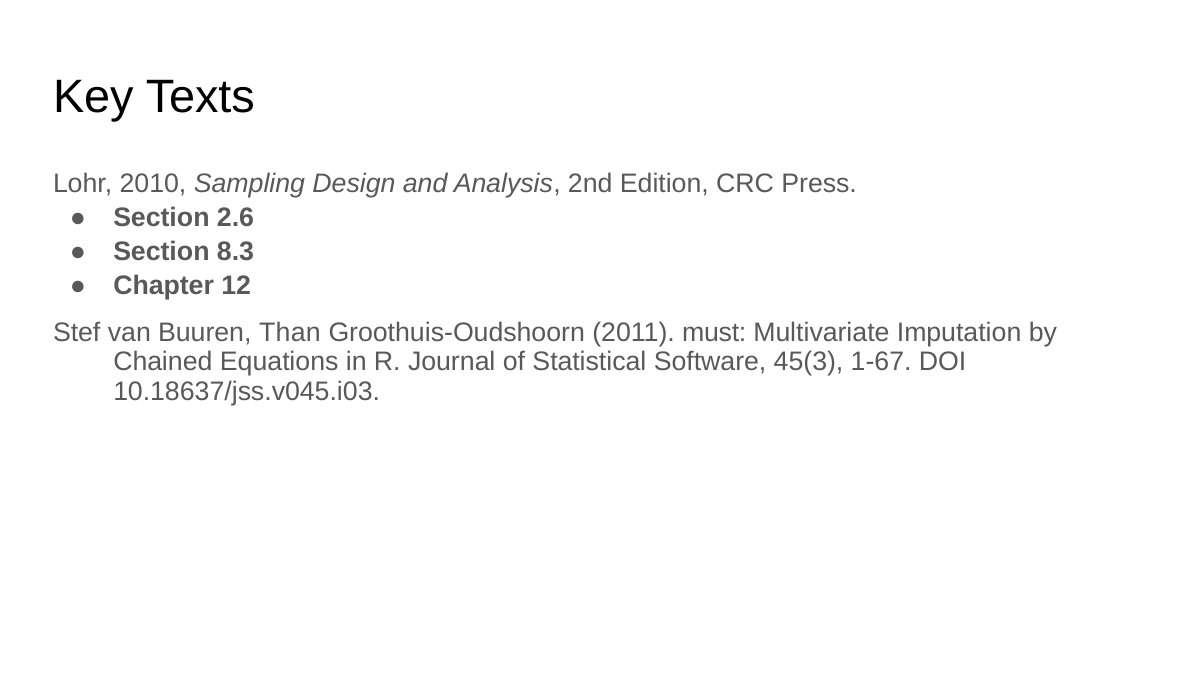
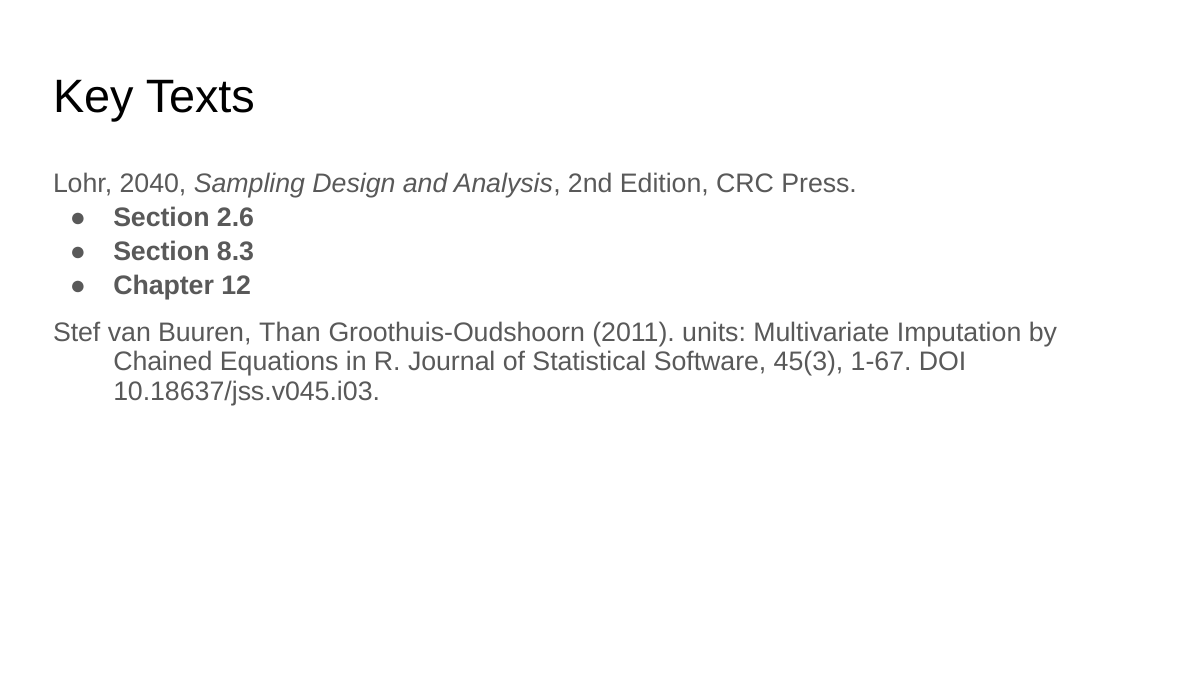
2010: 2010 -> 2040 (153, 183)
must: must -> units (714, 332)
